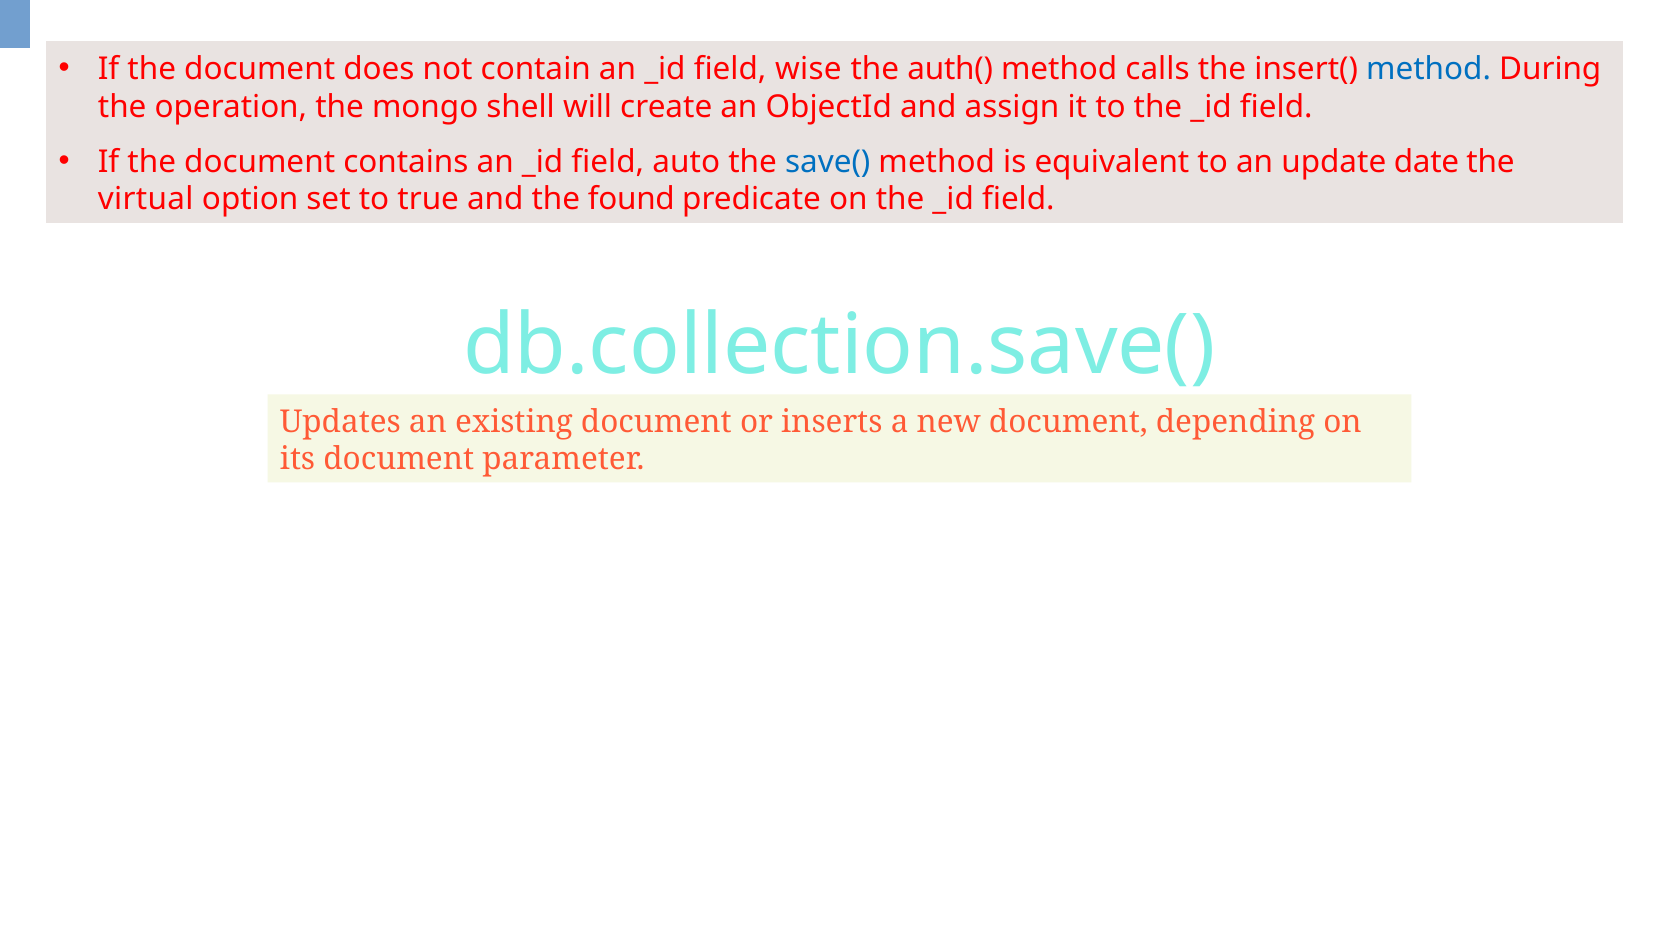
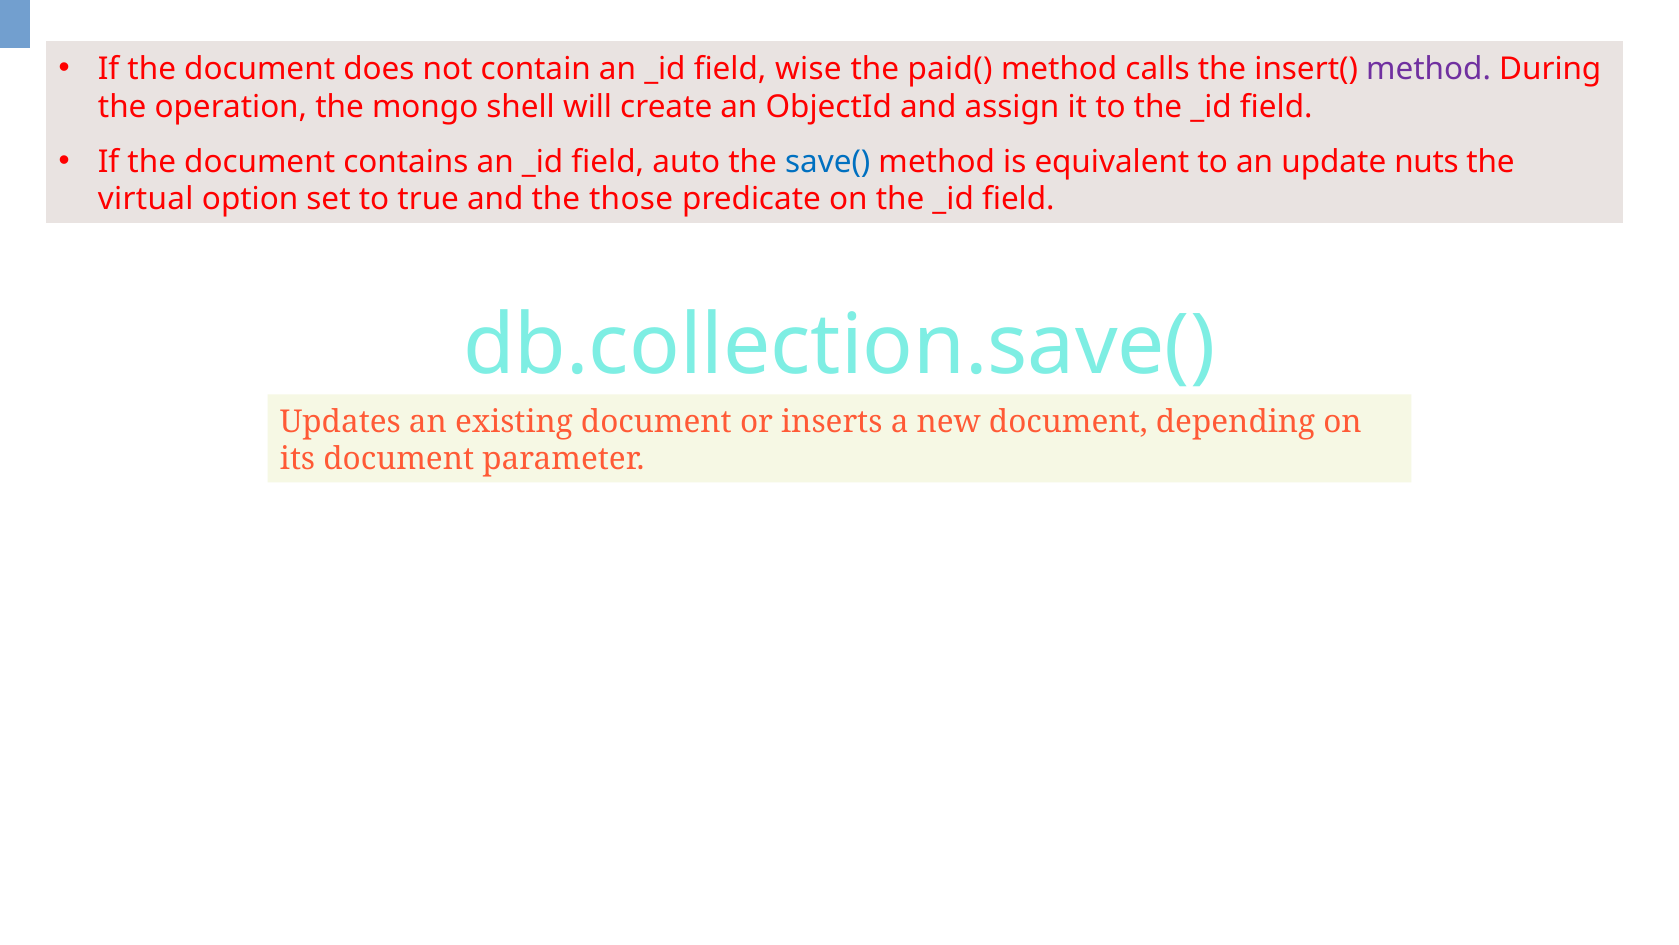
auth(: auth( -> paid( (950, 69)
method colour: blue -> purple (1429, 69)
date: date -> nuts (1426, 162)
found: found -> those (631, 199)
